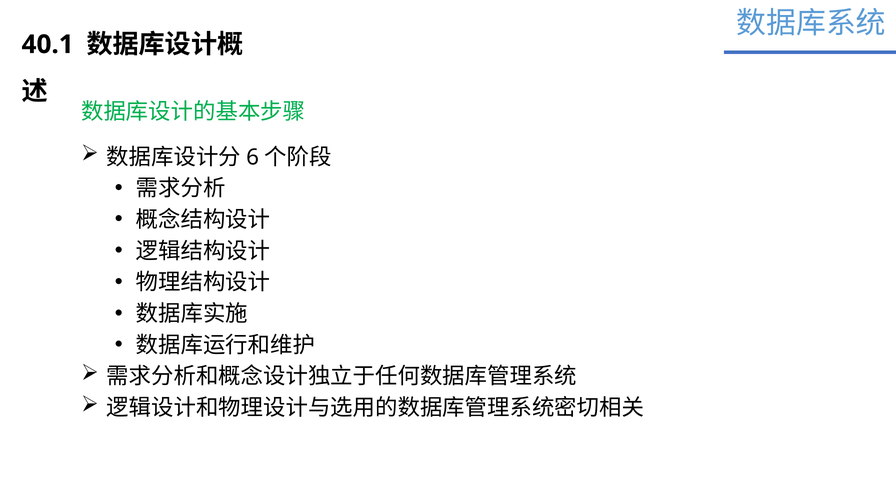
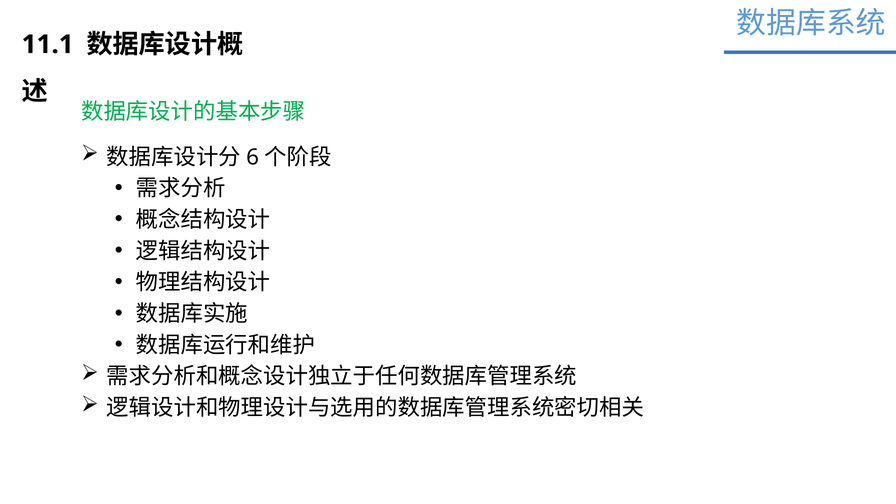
40.1: 40.1 -> 11.1 (48, 44)
